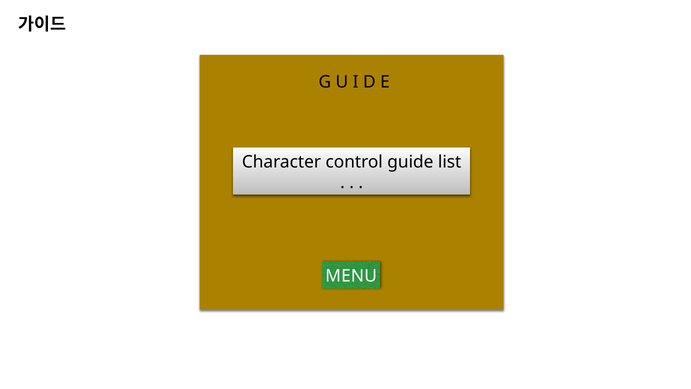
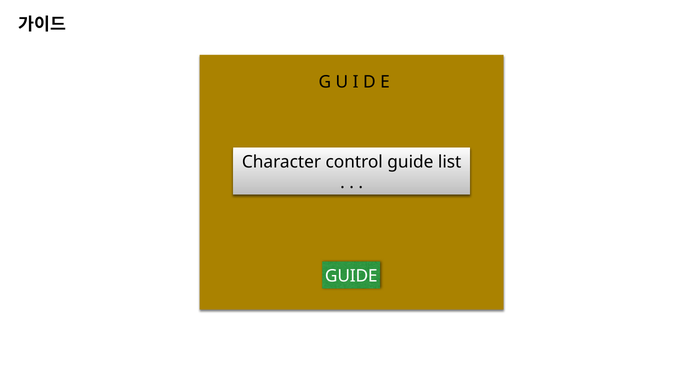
MENU: MENU -> GUIDE (351, 276)
